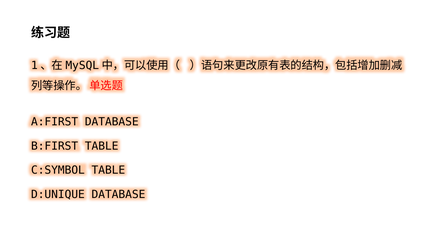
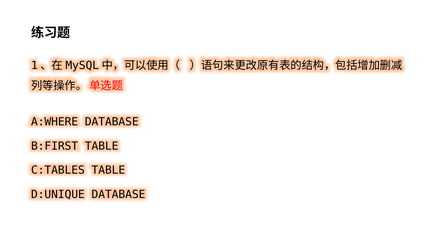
A:FIRST: A:FIRST -> A:WHERE (55, 122)
C:SYMBOL: C:SYMBOL -> C:TABLES (58, 170)
